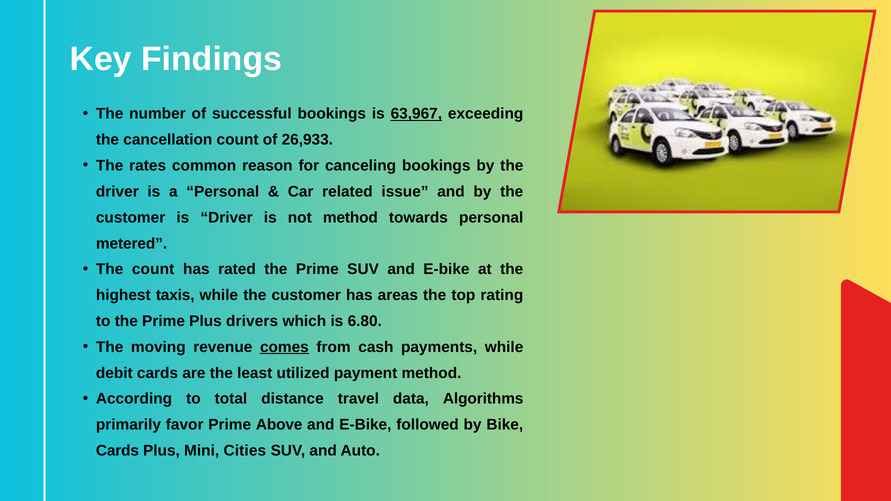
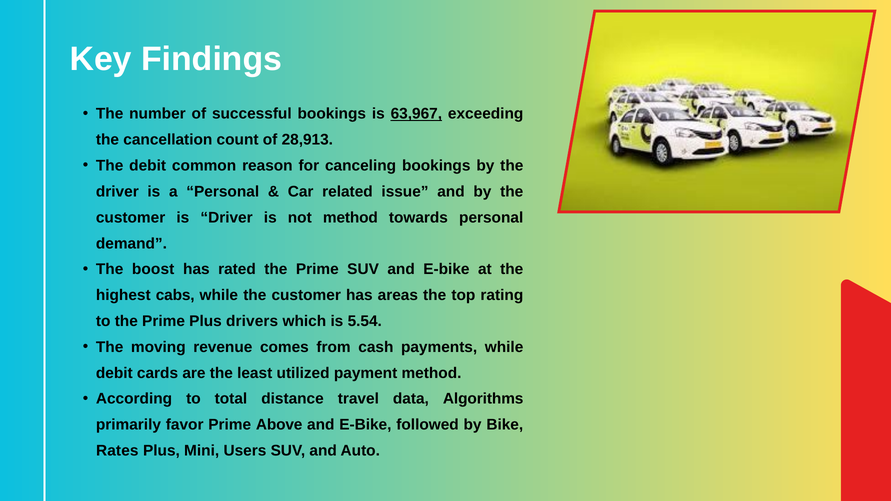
26,933: 26,933 -> 28,913 (307, 140)
The rates: rates -> debit (148, 166)
metered: metered -> demand (131, 244)
The count: count -> boost (153, 269)
taxis: taxis -> cabs (175, 295)
6.80: 6.80 -> 5.54 (365, 321)
comes underline: present -> none (284, 347)
Cards: Cards -> Rates (117, 451)
Cities: Cities -> Users (245, 451)
